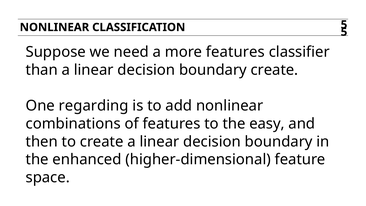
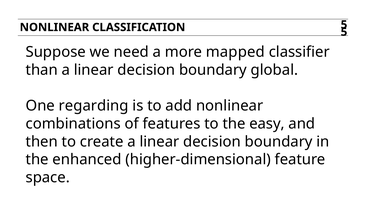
more features: features -> mapped (235, 52)
boundary create: create -> global (274, 70)
